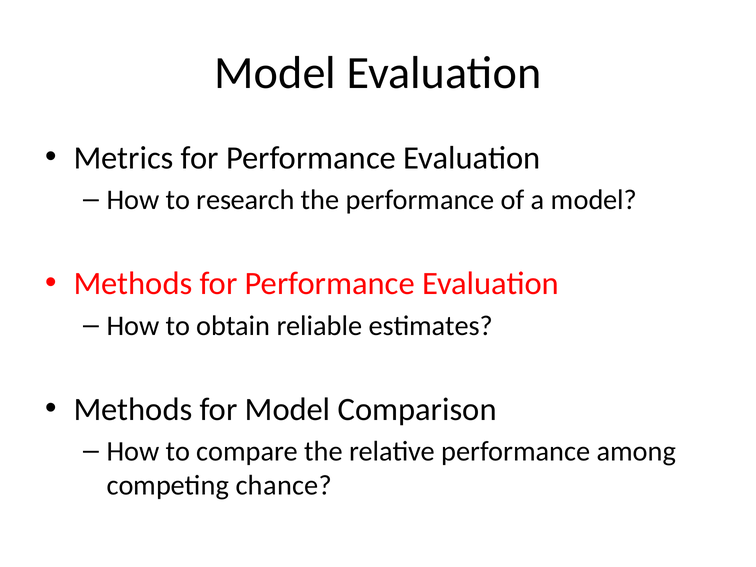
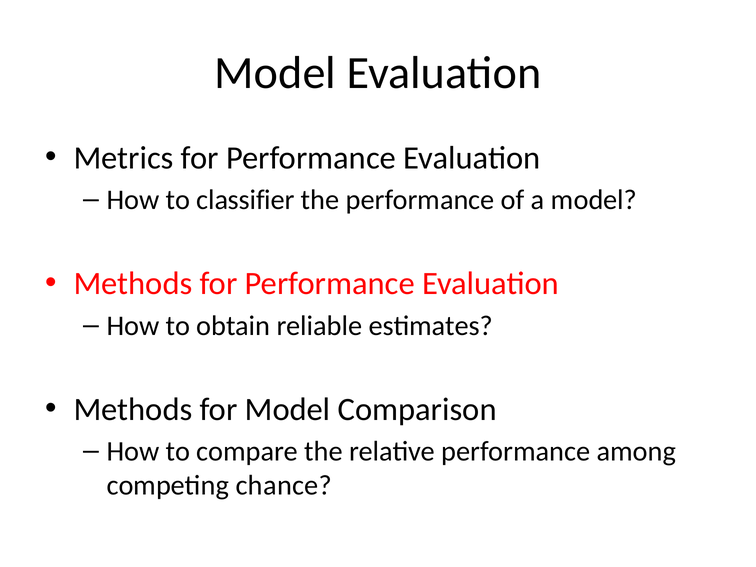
research: research -> classifier (246, 200)
